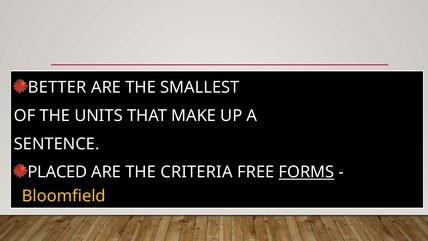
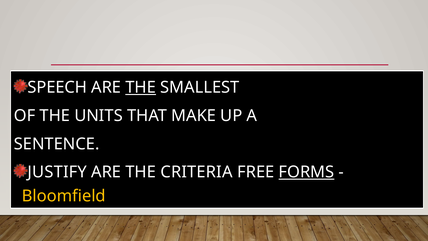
BETTER: BETTER -> SPEECH (57, 87)
THE underline: none -> present (141, 87)
PLACED: PLACED -> JUSTIFY (57, 172)
